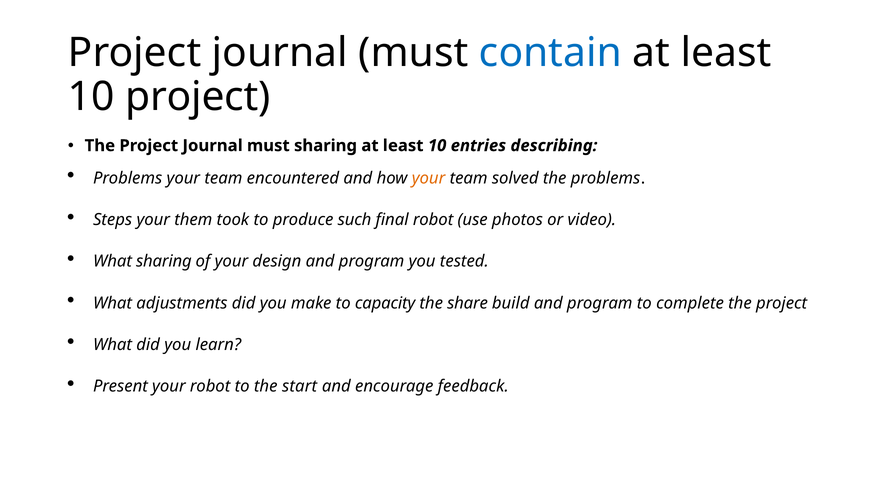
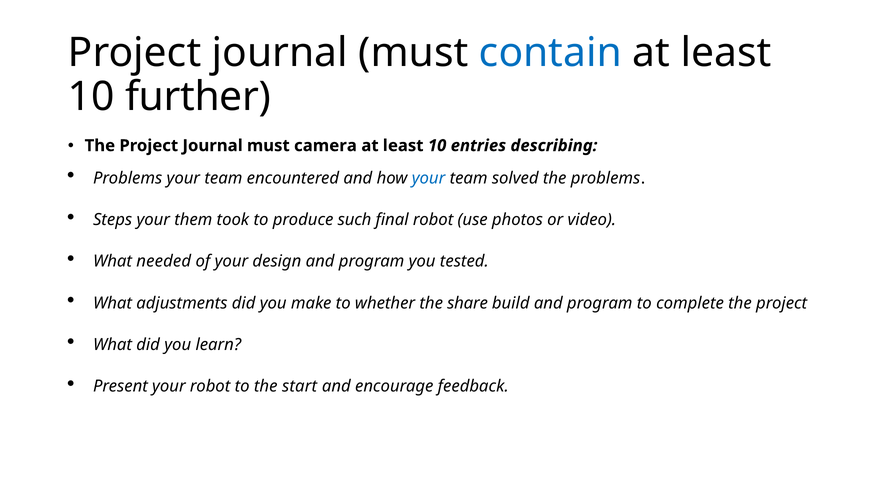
10 project: project -> further (198, 97)
must sharing: sharing -> camera (325, 146)
your colour: orange -> blue (429, 178)
What sharing: sharing -> needed (164, 262)
capacity: capacity -> whether (385, 303)
